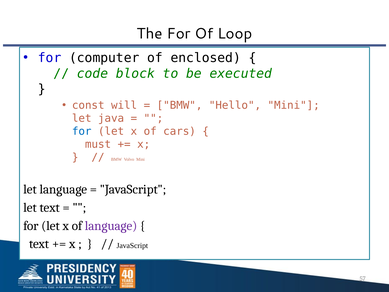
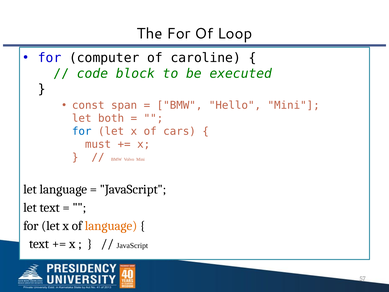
enclosed: enclosed -> caroline (206, 58)
will: will -> span (124, 105)
java: java -> both (111, 118)
language colour: purple -> orange (111, 226)
